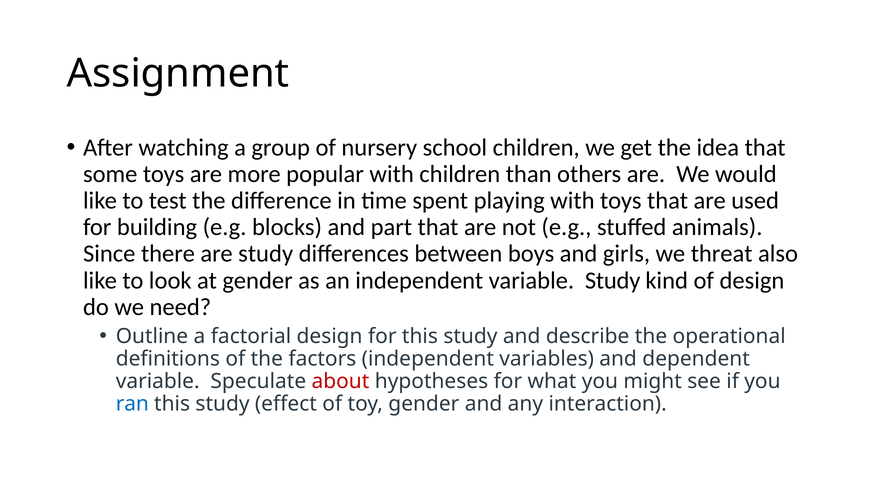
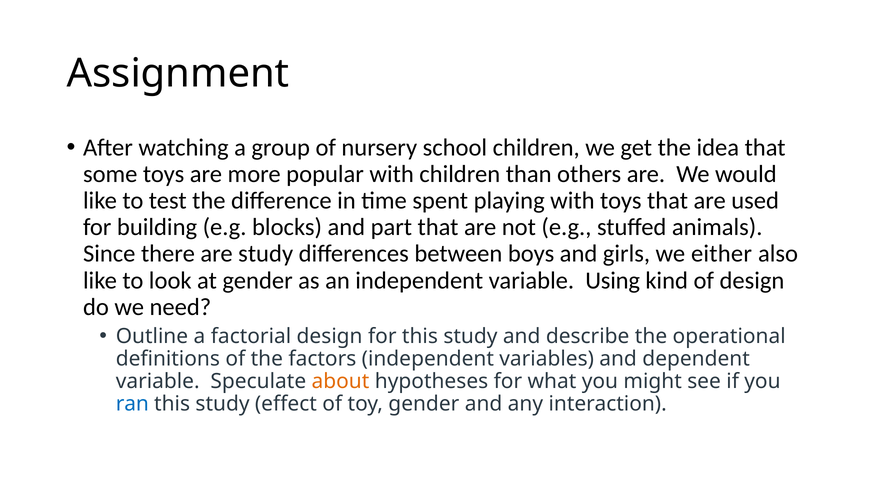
threat: threat -> either (721, 254)
variable Study: Study -> Using (613, 280)
about colour: red -> orange (340, 381)
